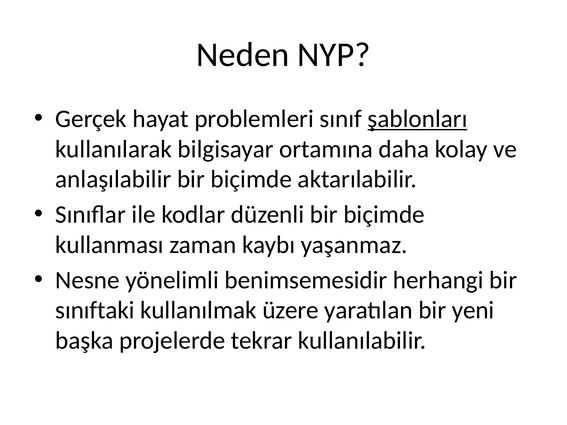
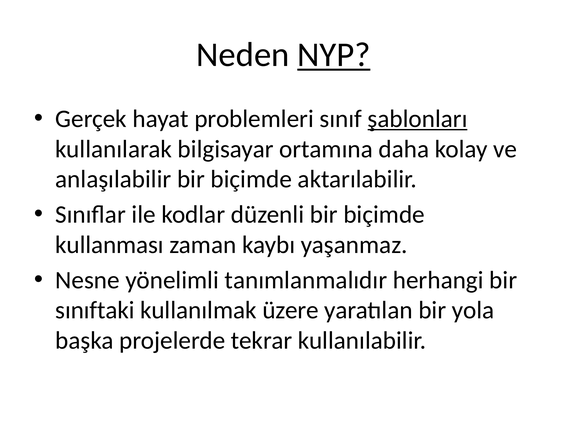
NYP underline: none -> present (334, 55)
benimsemesidir: benimsemesidir -> tanımlanmalıdır (306, 280)
yeni: yeni -> yola (473, 311)
